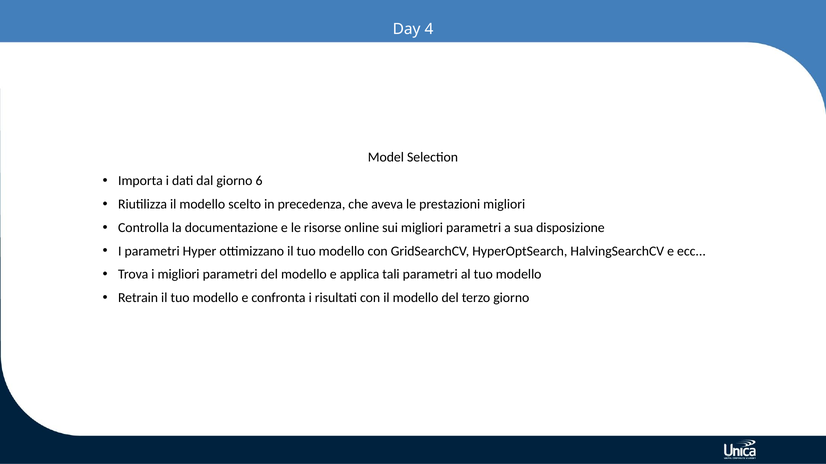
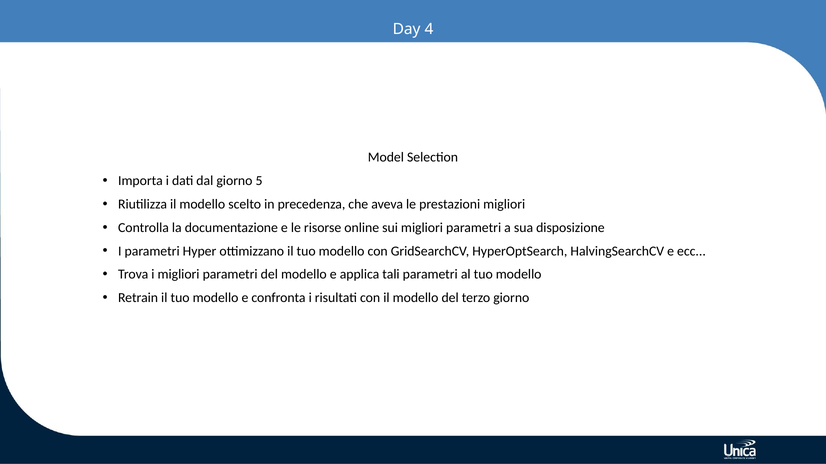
6: 6 -> 5 (259, 181)
